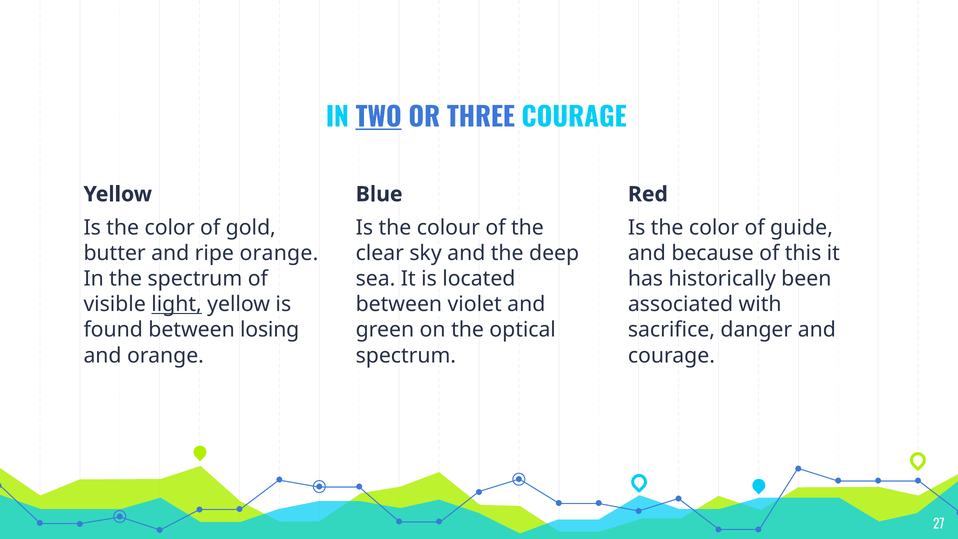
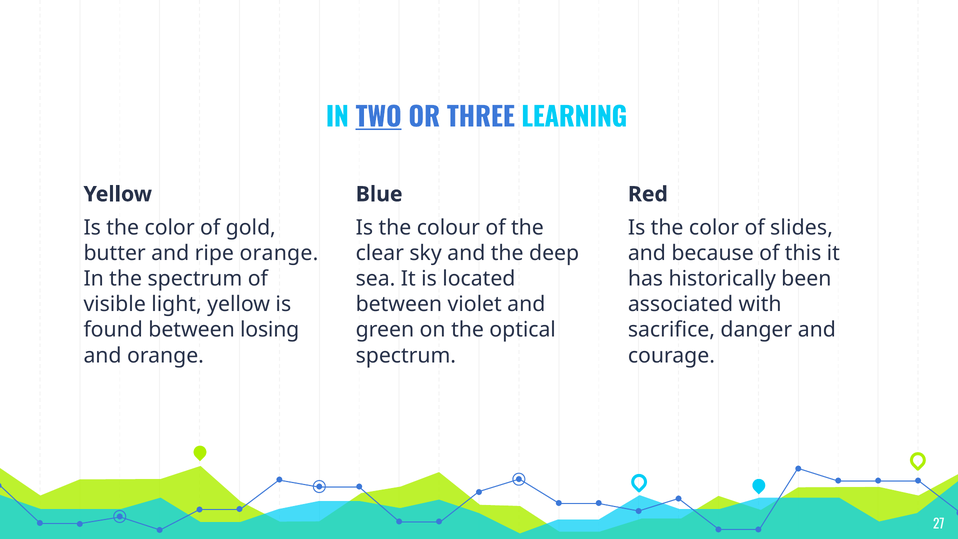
THREE COURAGE: COURAGE -> LEARNING (574, 118)
guide: guide -> slides (802, 228)
light underline: present -> none (177, 304)
